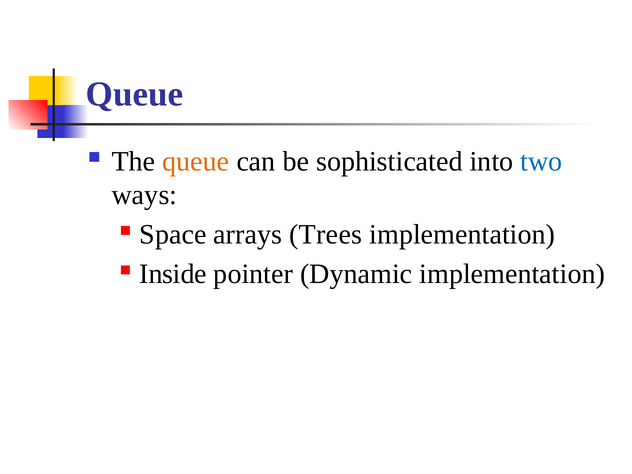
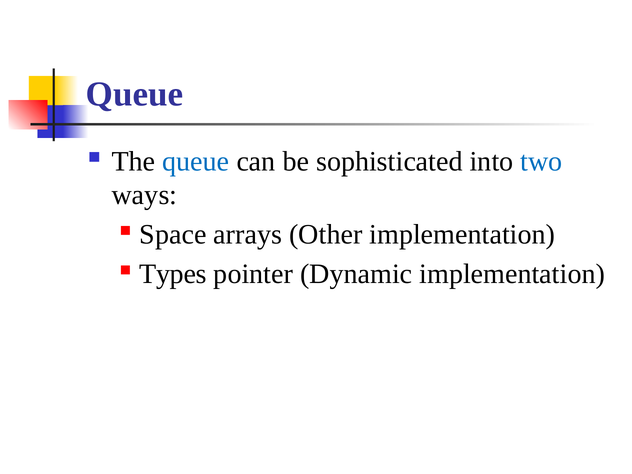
queue colour: orange -> blue (196, 161)
Trees: Trees -> Other (326, 234)
Inside: Inside -> Types (173, 274)
